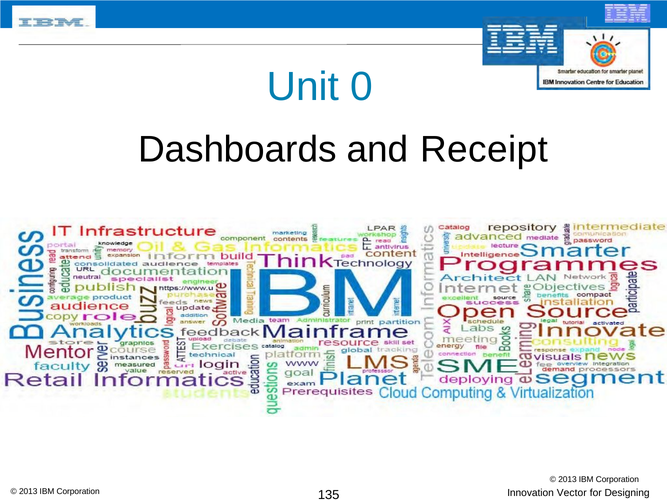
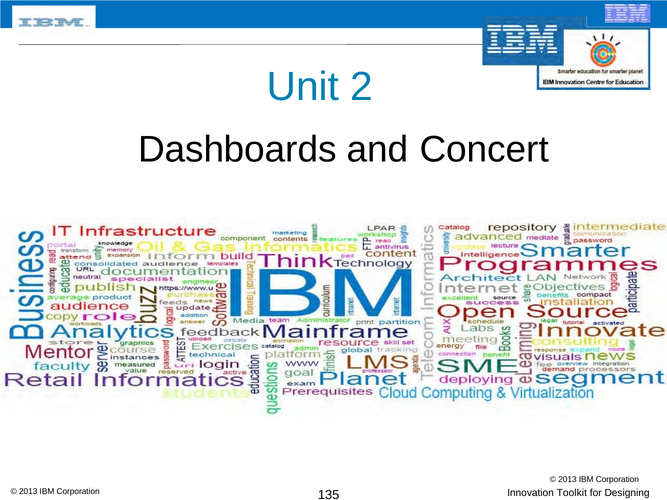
0: 0 -> 2 (362, 87)
Receipt: Receipt -> Concert (484, 150)
Vector: Vector -> Toolkit (572, 493)
